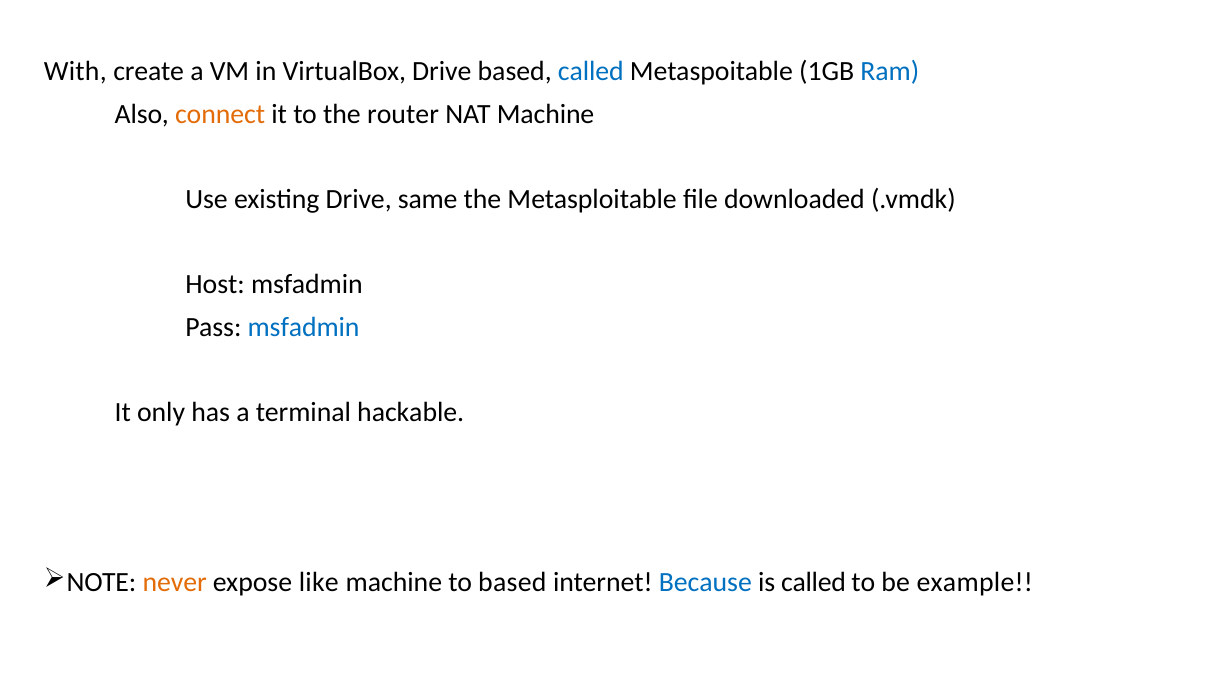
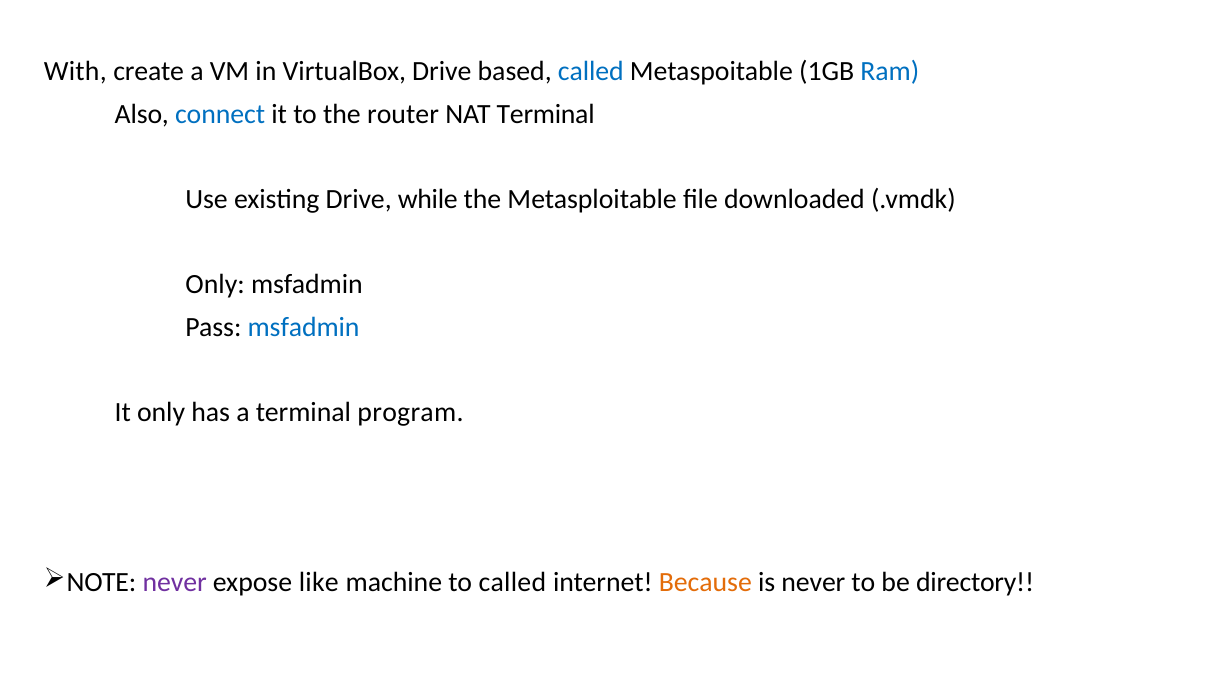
connect colour: orange -> blue (220, 114)
NAT Machine: Machine -> Terminal (546, 114)
same: same -> while (428, 199)
Host: Host -> Only (215, 285)
hackable: hackable -> program (410, 413)
never colour: orange -> purple (175, 583)
to based: based -> called (512, 583)
Because colour: blue -> orange (705, 583)
is called: called -> never (813, 583)
example: example -> directory (975, 583)
